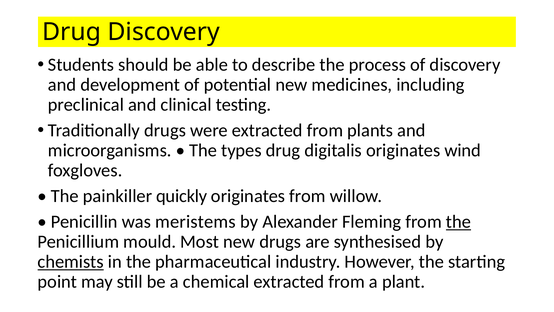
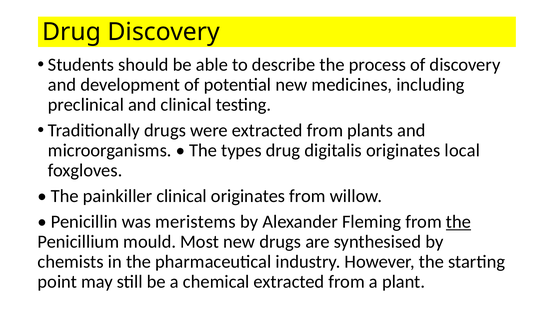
wind: wind -> local (462, 150)
painkiller quickly: quickly -> clinical (182, 196)
chemists underline: present -> none (71, 262)
